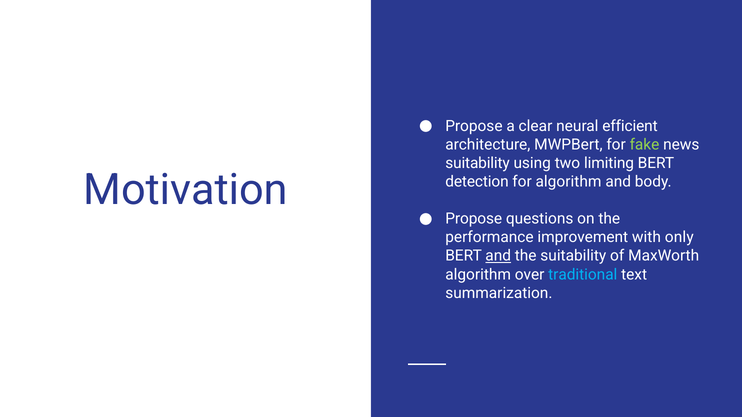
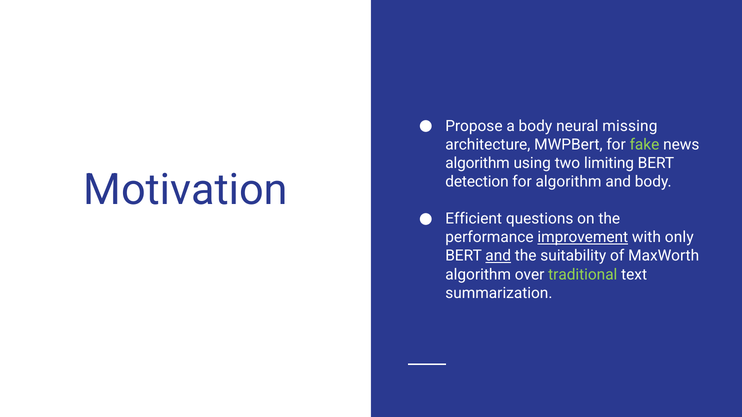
a clear: clear -> body (535, 126)
efficient: efficient -> missing (630, 126)
suitability: suitability -> algorithm (478, 163)
Propose: Propose -> Efficient (474, 219)
improvement underline: none -> present (583, 238)
traditional colour: light blue -> light green (583, 275)
